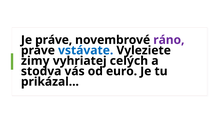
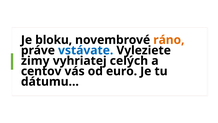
Je práve: práve -> bloku (54, 40)
ráno colour: purple -> orange (169, 40)
stodva: stodva -> centov (41, 71)
prikázal: prikázal -> dátumu (50, 81)
